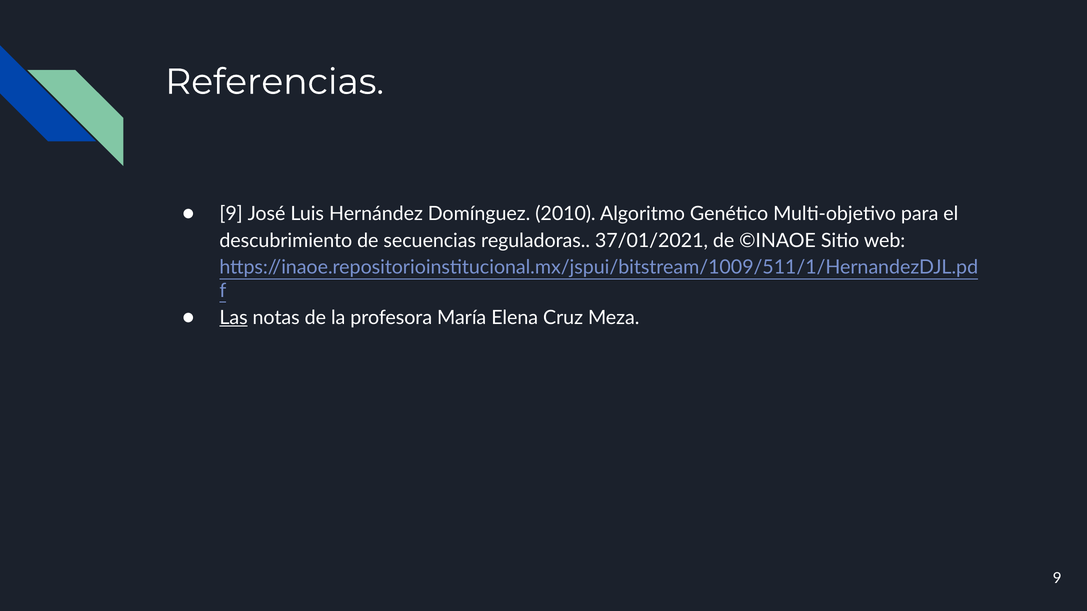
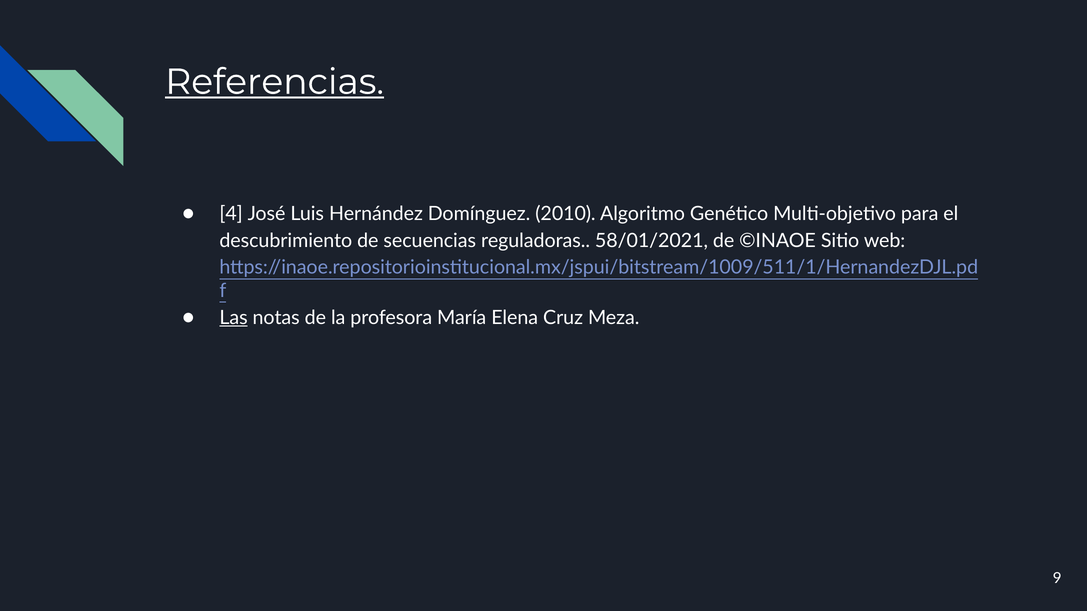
Referencias underline: none -> present (275, 82)
9: 9 -> 4 (231, 214)
37/01/2021: 37/01/2021 -> 58/01/2021 (651, 241)
